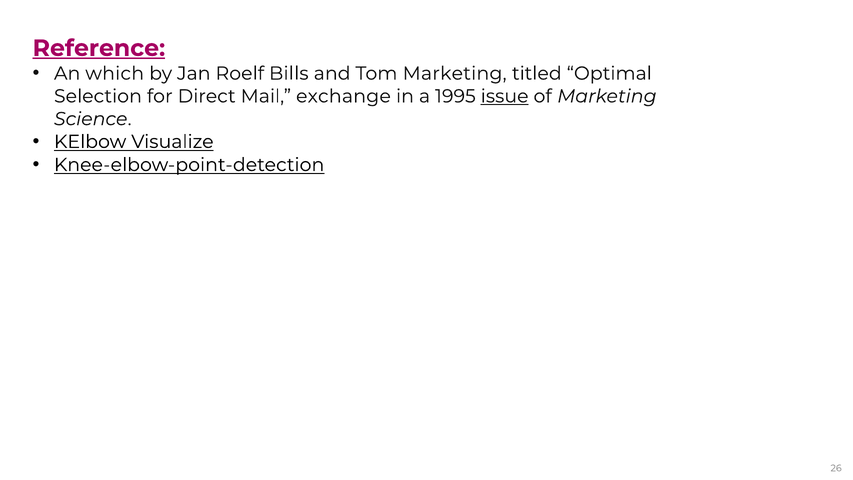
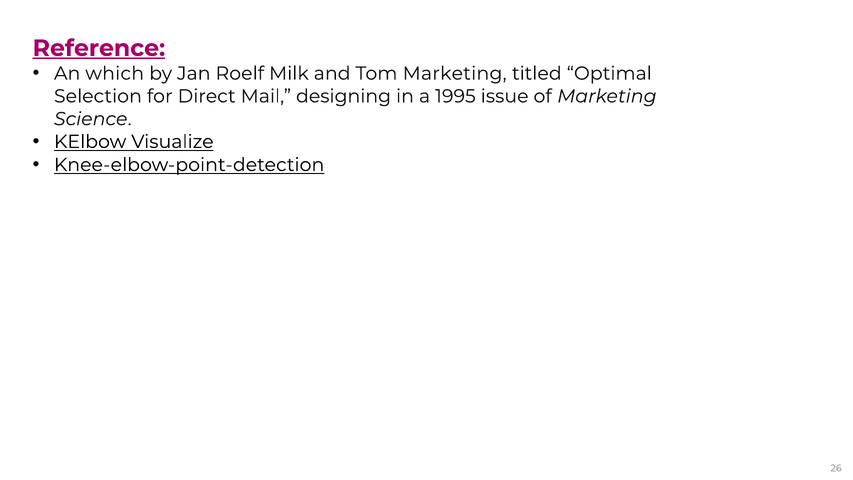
Bills: Bills -> Milk (289, 73)
exchange: exchange -> designing (344, 96)
issue underline: present -> none (505, 96)
